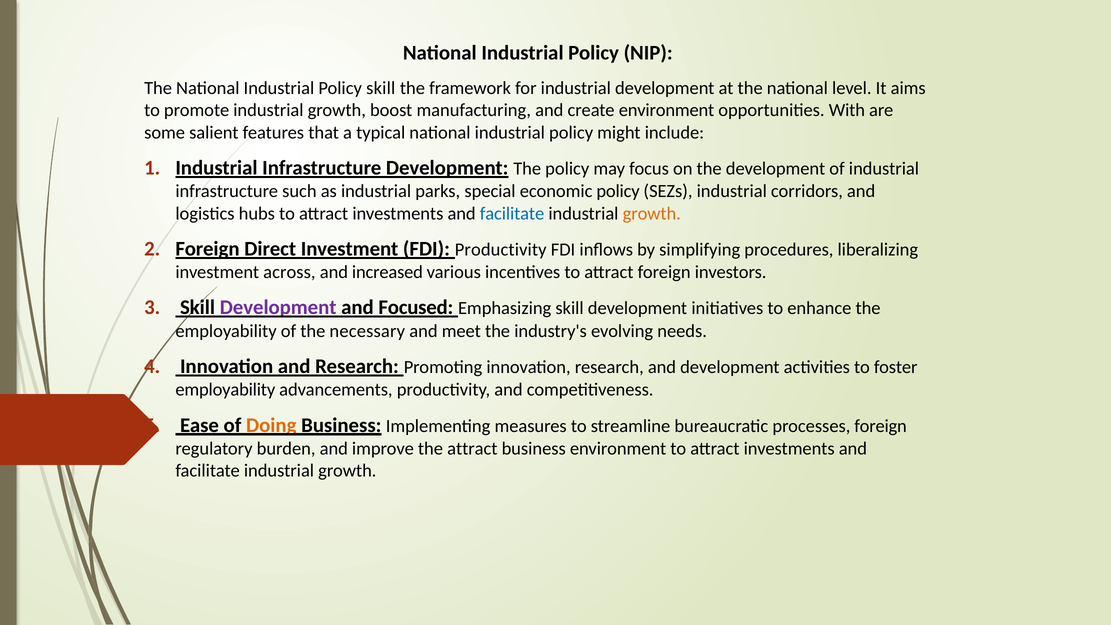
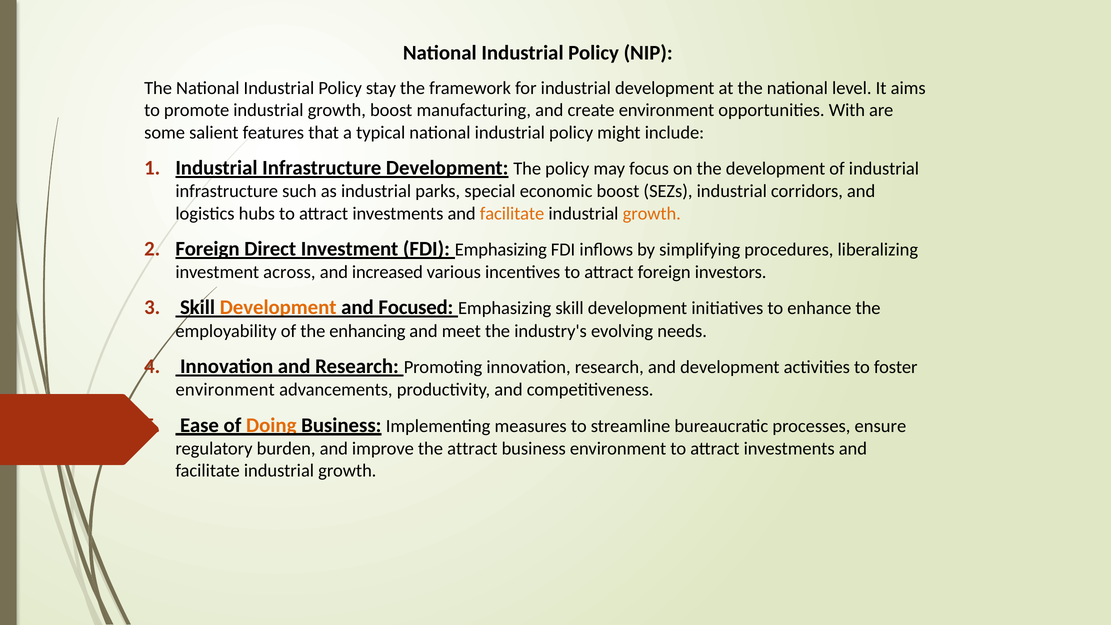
Policy skill: skill -> stay (381, 88)
economic policy: policy -> boost (618, 191)
facilitate colour: blue -> orange (512, 213)
FDI Productivity: Productivity -> Emphasizing (501, 250)
Development colour: purple -> orange (278, 308)
necessary: necessary -> enhancing (367, 331)
employability: employability -> environment (225, 390)
processes foreign: foreign -> ensure (880, 426)
